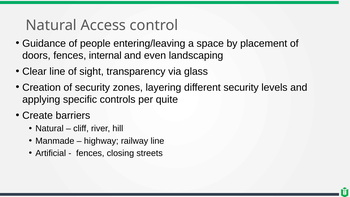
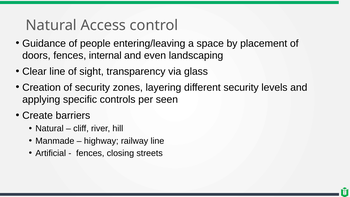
quite: quite -> seen (167, 100)
